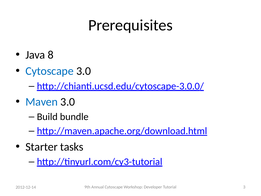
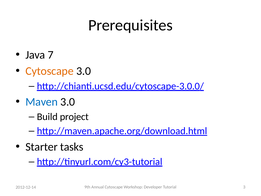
8: 8 -> 7 (51, 55)
Cytoscape colour: blue -> orange (50, 71)
bundle: bundle -> project (74, 117)
